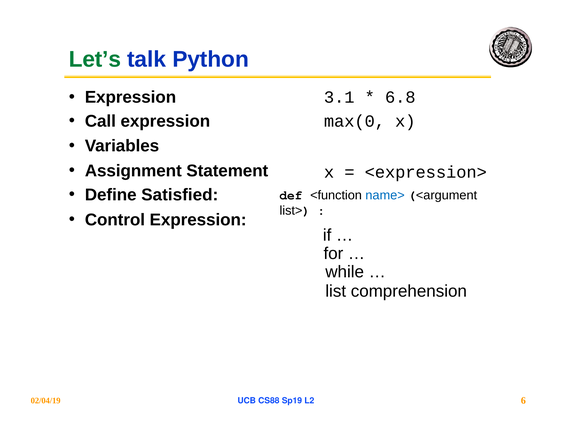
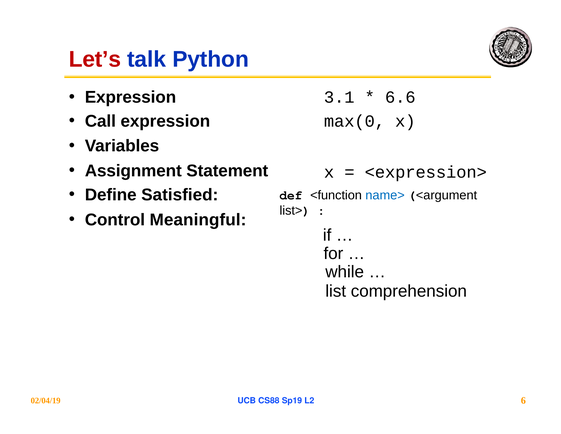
Let’s colour: green -> red (95, 59)
6.8: 6.8 -> 6.6 (400, 97)
Control Expression: Expression -> Meaningful (198, 220)
